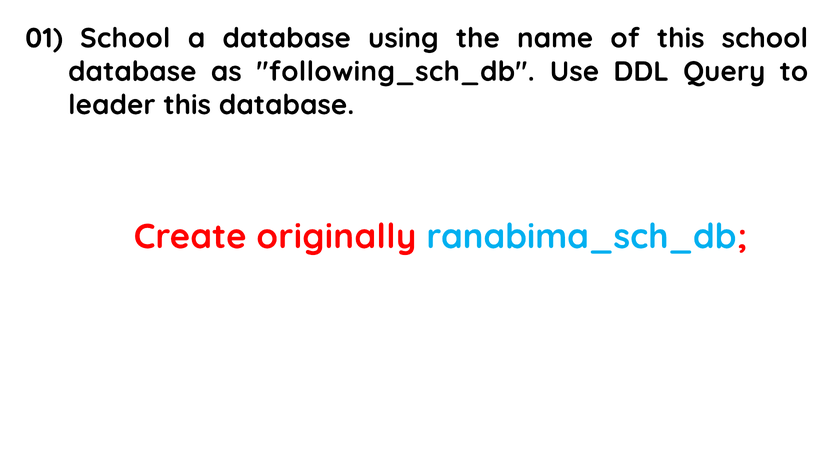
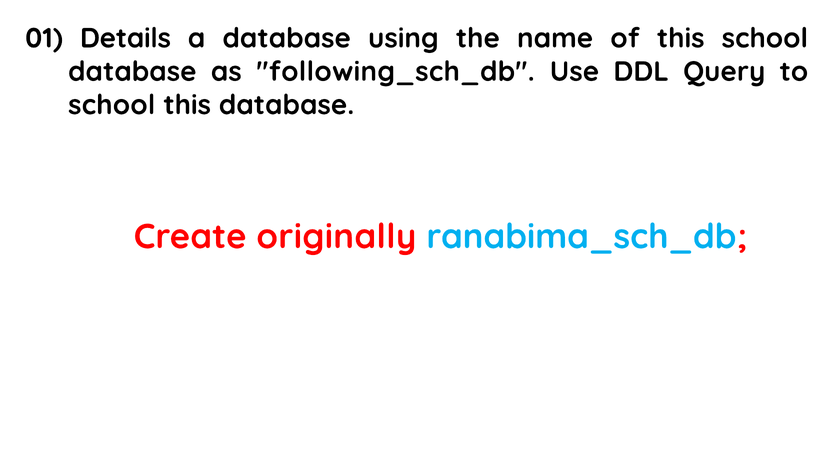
01 School: School -> Details (125, 38)
leader: leader -> school (112, 105)
